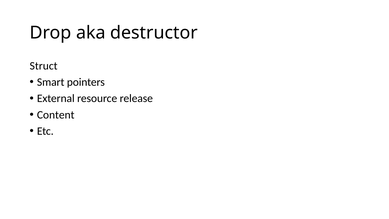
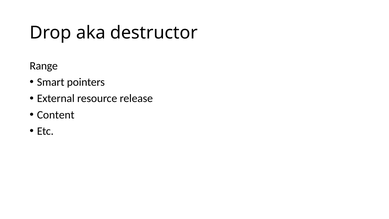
Struct: Struct -> Range (44, 66)
